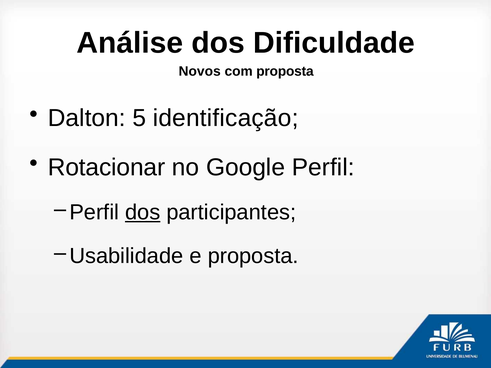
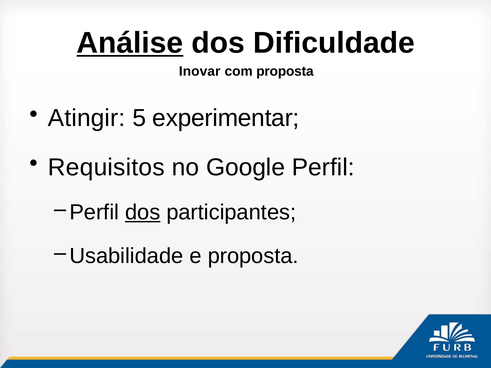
Análise underline: none -> present (130, 43)
Novos: Novos -> Inovar (200, 72)
Dalton: Dalton -> Atingir (87, 118)
identificação: identificação -> experimentar (226, 118)
Rotacionar: Rotacionar -> Requisitos (106, 167)
